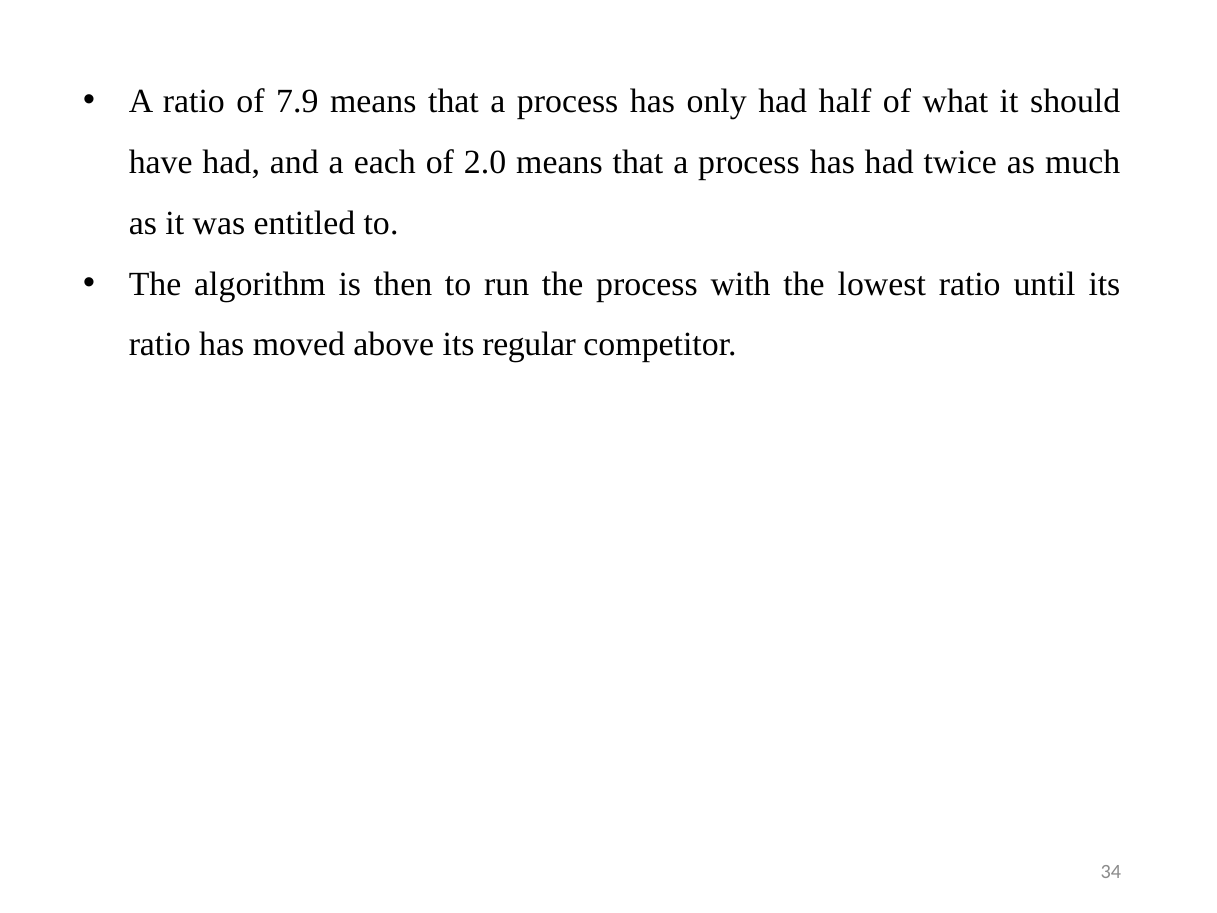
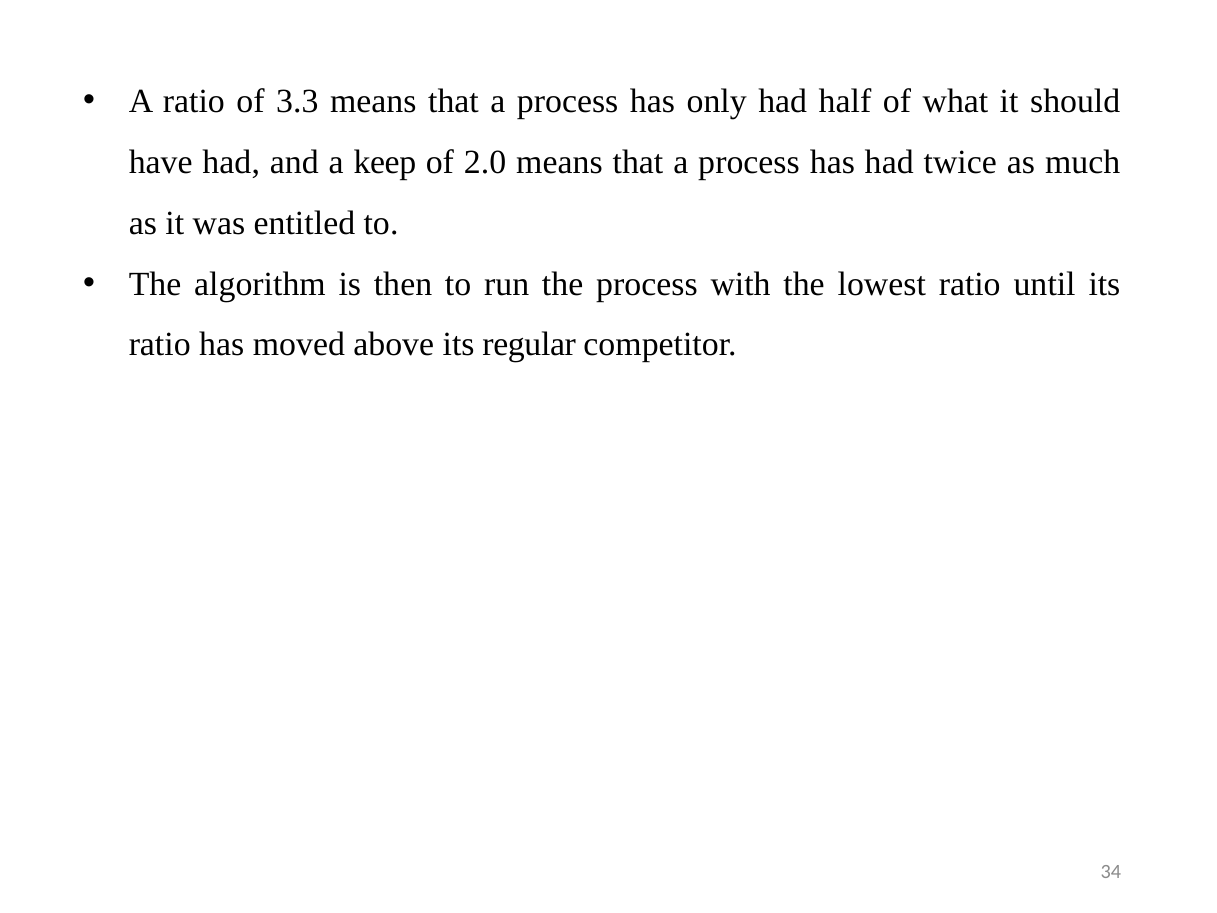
7.9: 7.9 -> 3.3 (297, 101)
each: each -> keep (385, 162)
